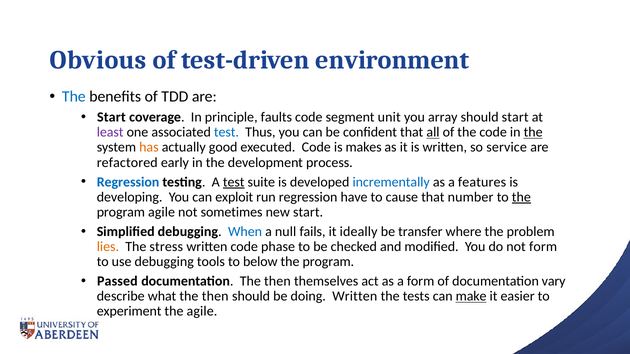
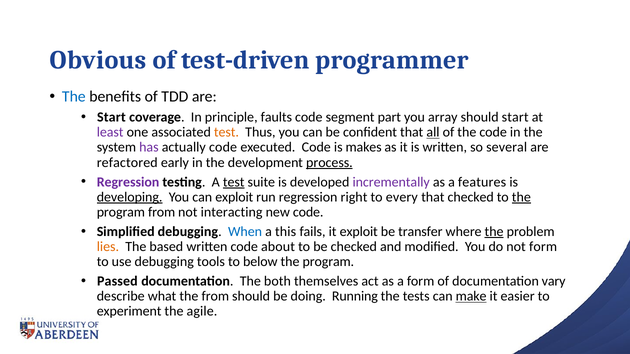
environment: environment -> programmer (392, 60)
unit: unit -> part (389, 117)
test colour: blue -> orange (226, 132)
the underline: present -> none (533, 132)
has colour: orange -> purple (149, 148)
actually good: good -> code (223, 148)
service: service -> several (507, 148)
process underline: none -> present (329, 163)
Regression colour: blue -> purple (128, 182)
incrementally colour: blue -> purple (391, 182)
developing underline: none -> present (130, 197)
have: have -> right (354, 197)
cause: cause -> every (402, 197)
that number: number -> checked (471, 197)
program agile: agile -> from (162, 212)
sometimes: sometimes -> interacting (232, 212)
new start: start -> code (308, 212)
null: null -> this (286, 232)
it ideally: ideally -> exploit (359, 232)
the underline: none -> present (494, 232)
stress: stress -> based (166, 247)
phase: phase -> about (278, 247)
documentation The then: then -> both (277, 281)
what the then: then -> from (215, 297)
doing Written: Written -> Running (355, 297)
